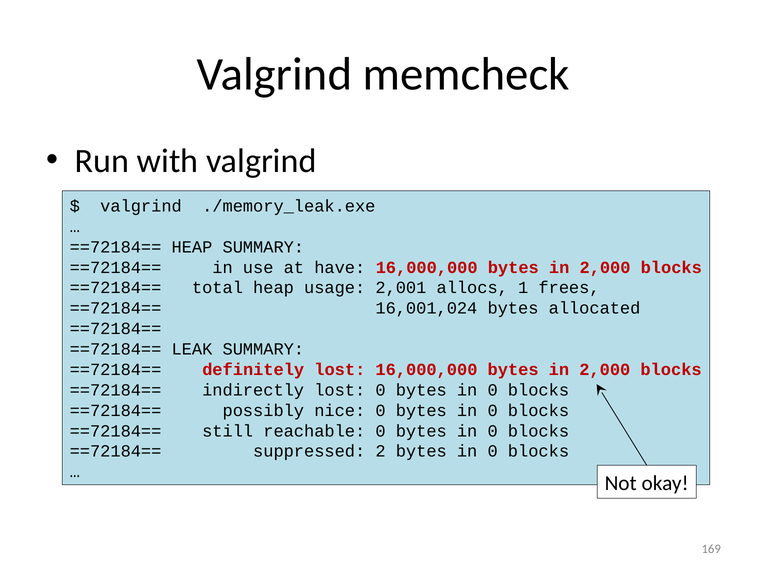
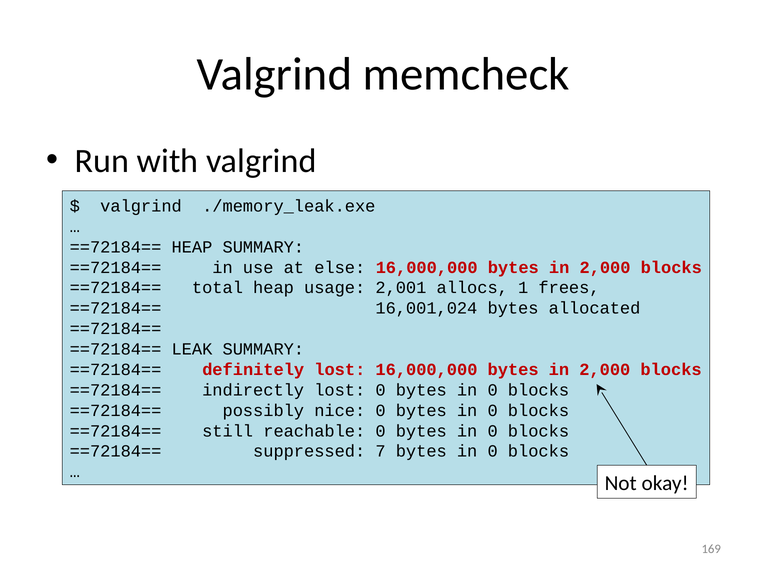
have: have -> else (340, 268)
2: 2 -> 7 (381, 452)
